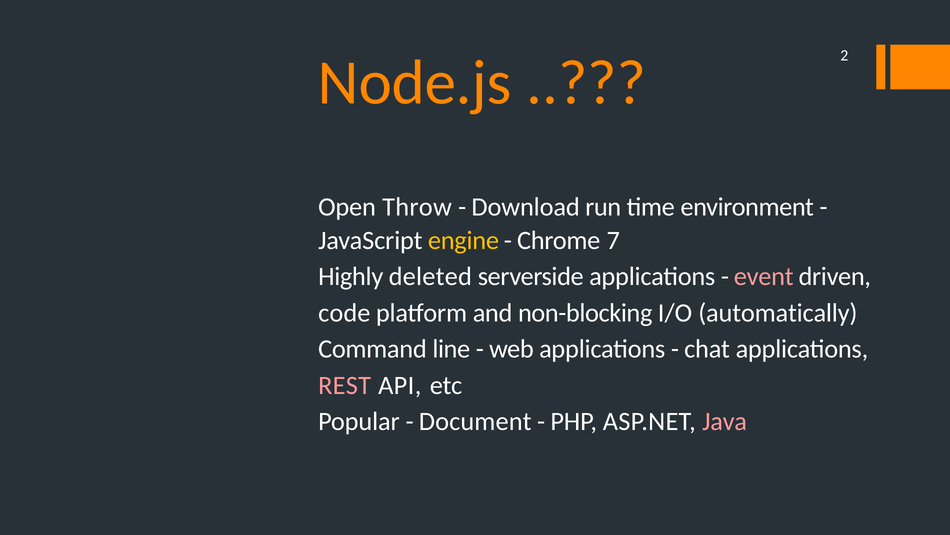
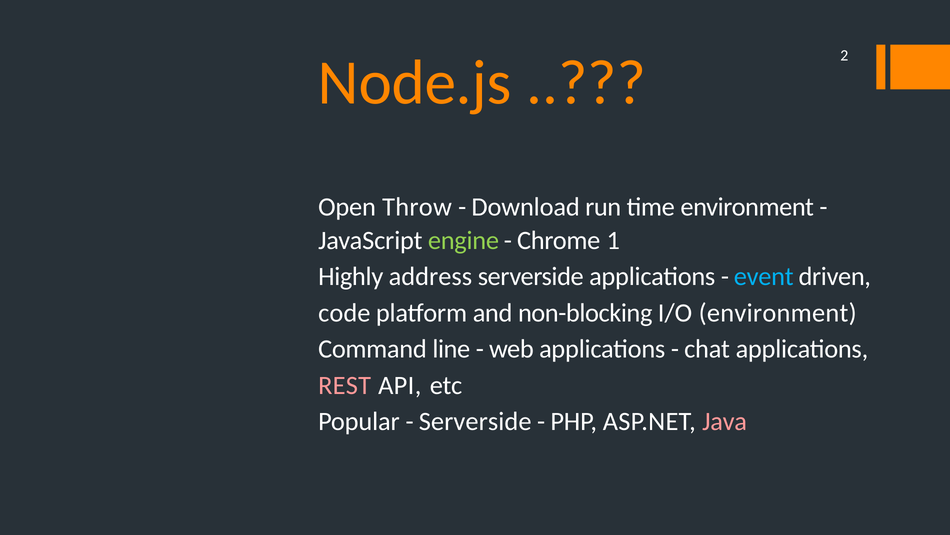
engine colour: yellow -> light green (463, 240)
7: 7 -> 1 (613, 240)
deleted: deleted -> address (430, 276)
event colour: pink -> light blue (764, 276)
I/O automatically: automatically -> environment (778, 312)
Document: Document -> Serverside (475, 421)
